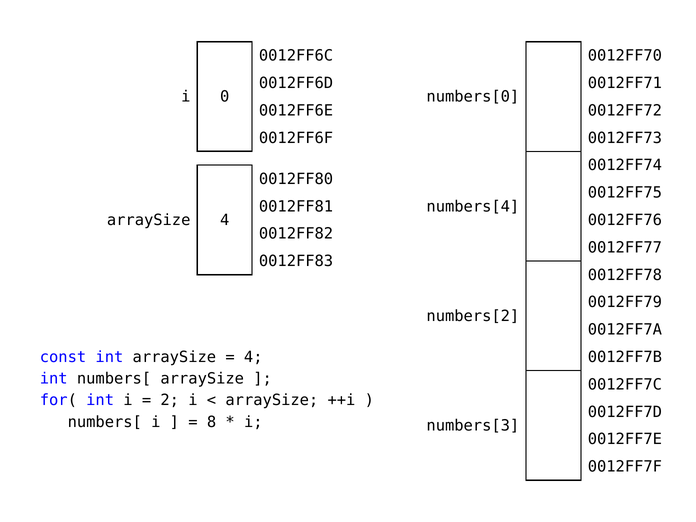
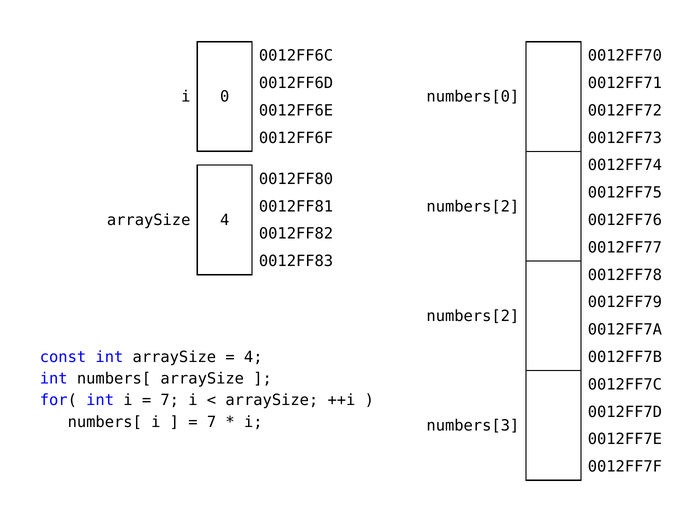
numbers[4: numbers[4 -> numbers[2 (473, 206)
2: 2 -> 7 (170, 400)
8: 8 -> 7 (212, 422)
